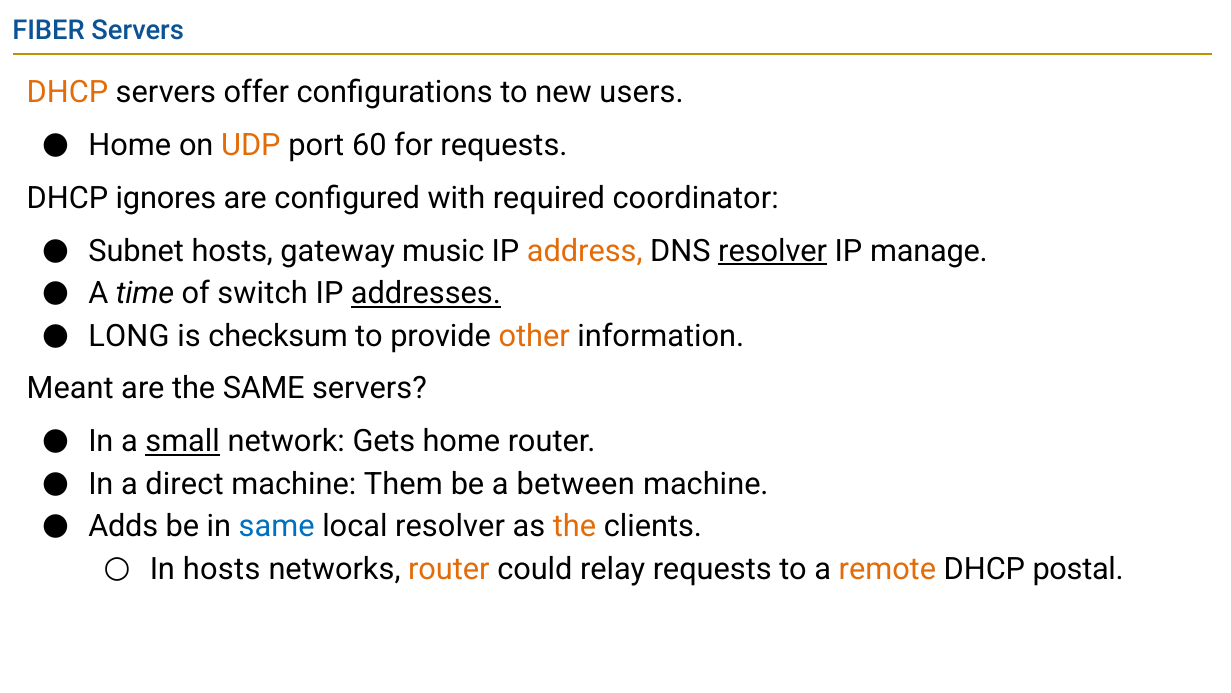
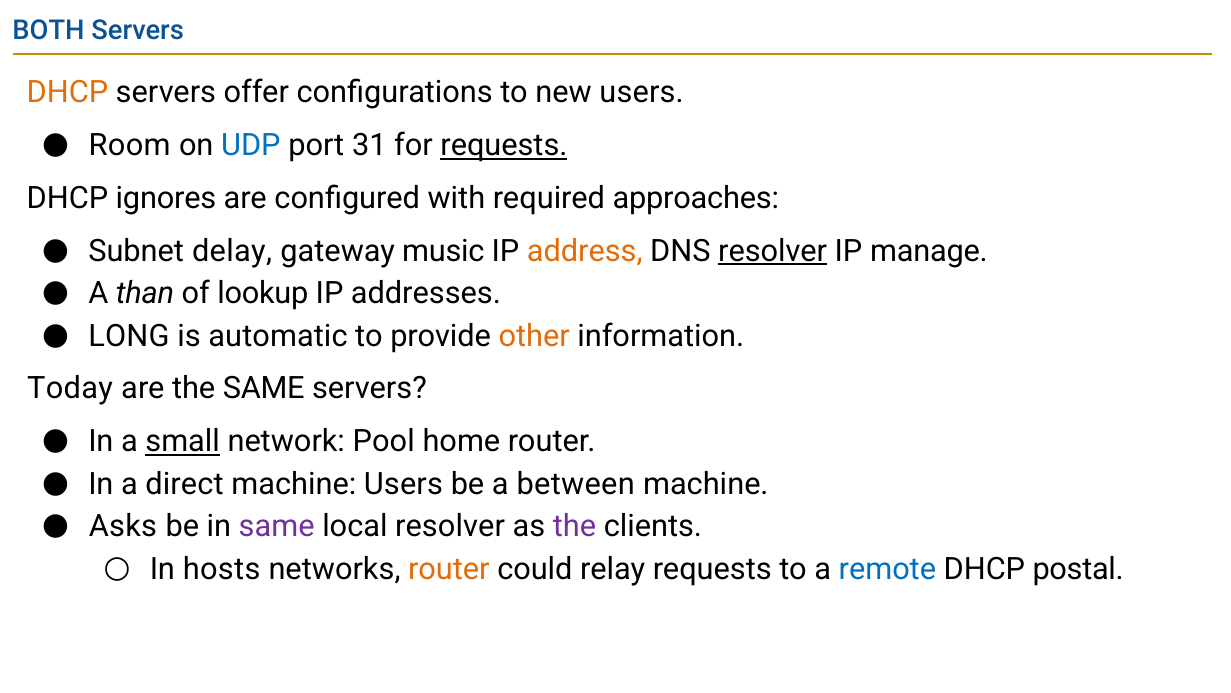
FIBER: FIBER -> BOTH (48, 31)
Home: Home -> Room (130, 145)
UDP colour: orange -> blue (251, 145)
60: 60 -> 31 (369, 145)
requests underline: none -> present (504, 145)
coordinator: coordinator -> approaches (696, 198)
Subnet hosts: hosts -> delay (232, 251)
time: time -> than (145, 293)
switch: switch -> lookup (263, 293)
addresses underline: present -> none (426, 293)
checksum: checksum -> automatic (278, 336)
Meant: Meant -> Today (70, 388)
Gets: Gets -> Pool (384, 441)
machine Them: Them -> Users (403, 484)
Adds: Adds -> Asks (123, 526)
same colour: blue -> purple (277, 526)
the colour: orange -> purple (575, 526)
remote colour: orange -> blue (887, 569)
